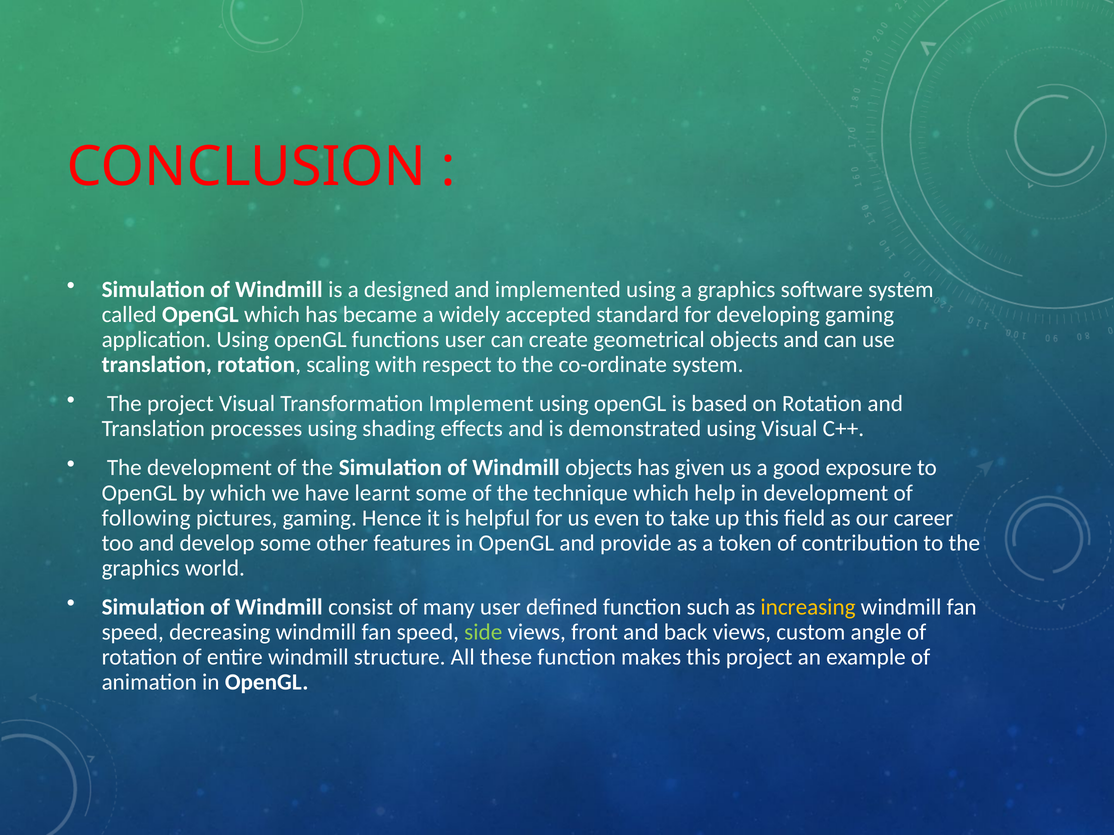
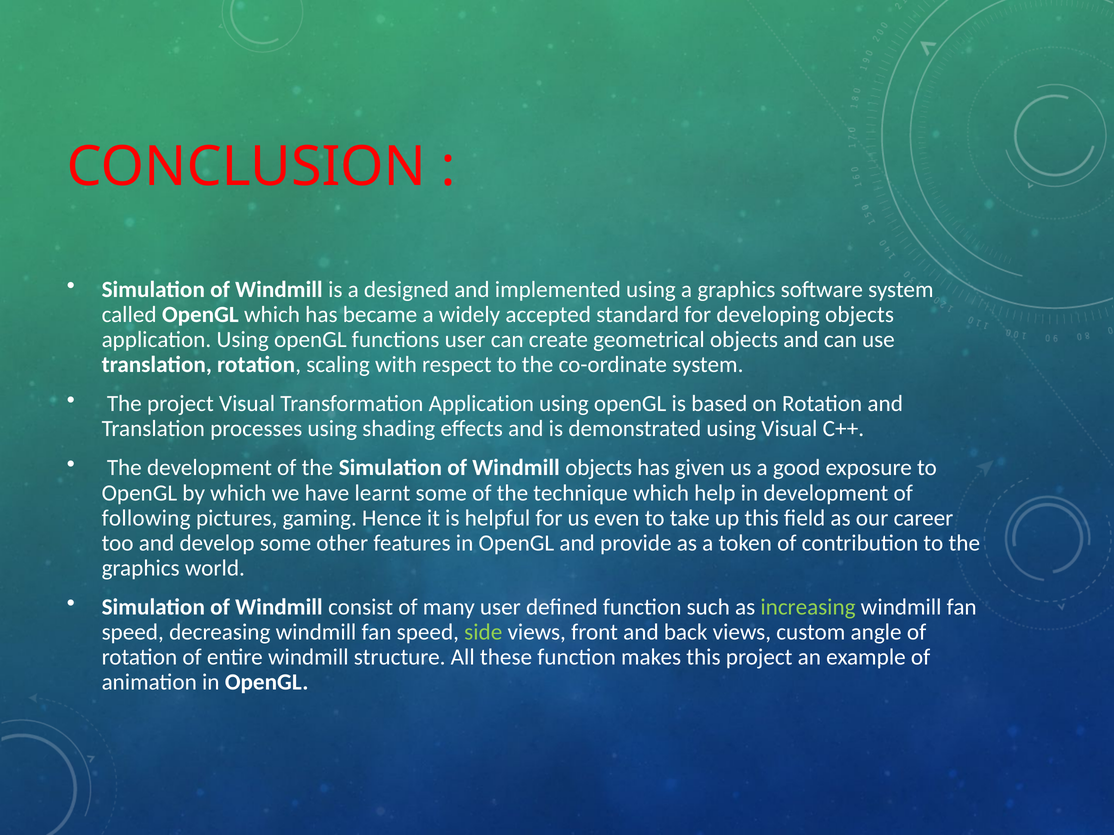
developing gaming: gaming -> objects (859, 315)
Transformation Implement: Implement -> Application (481, 404)
increasing colour: yellow -> light green (808, 607)
